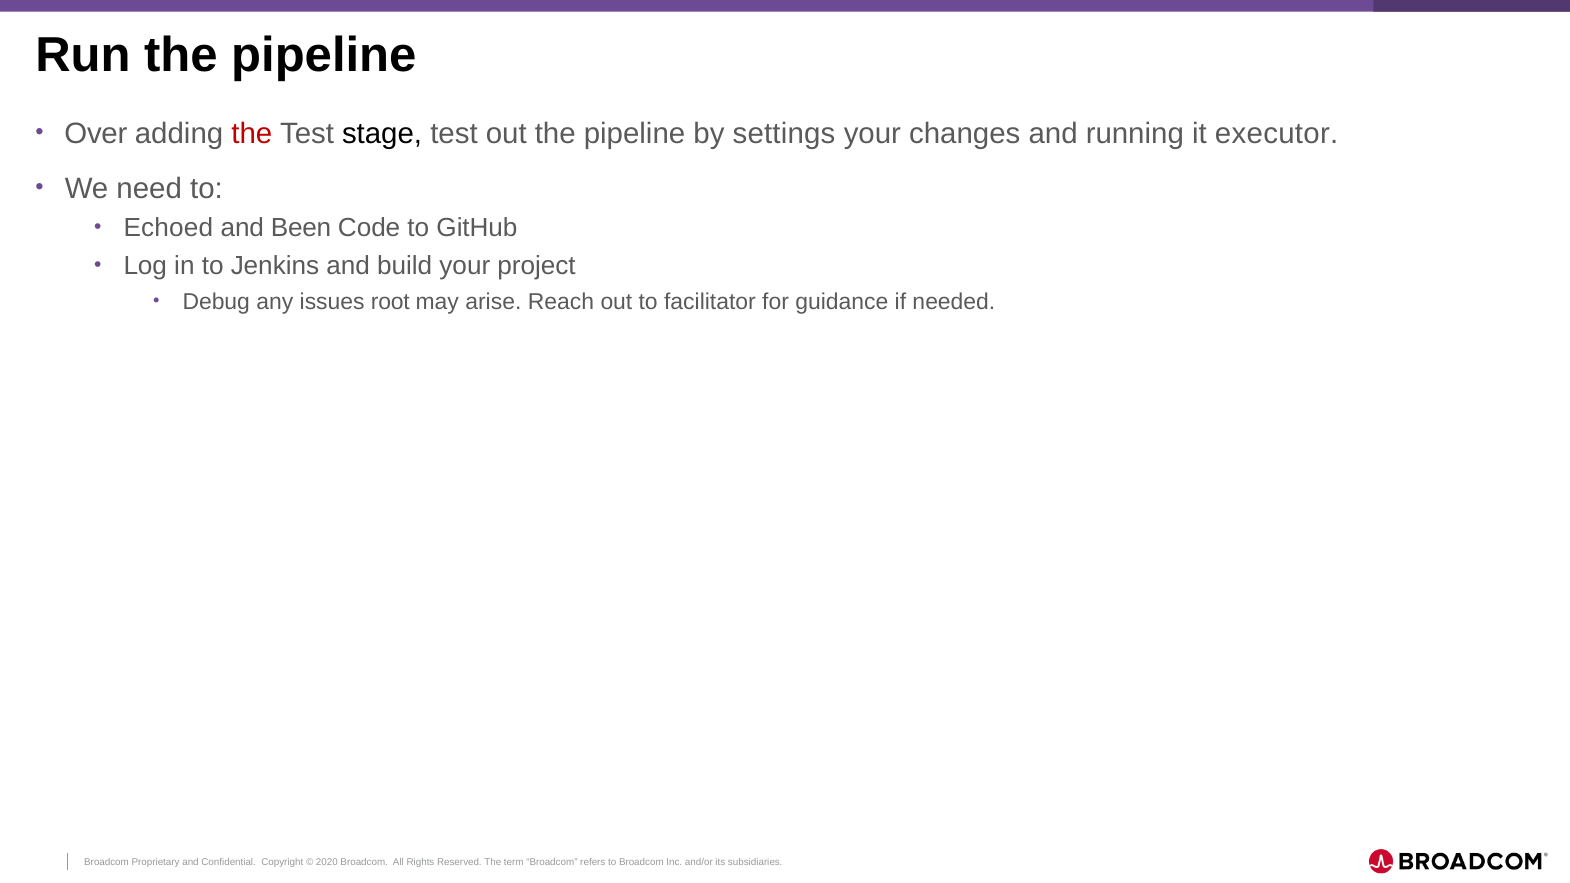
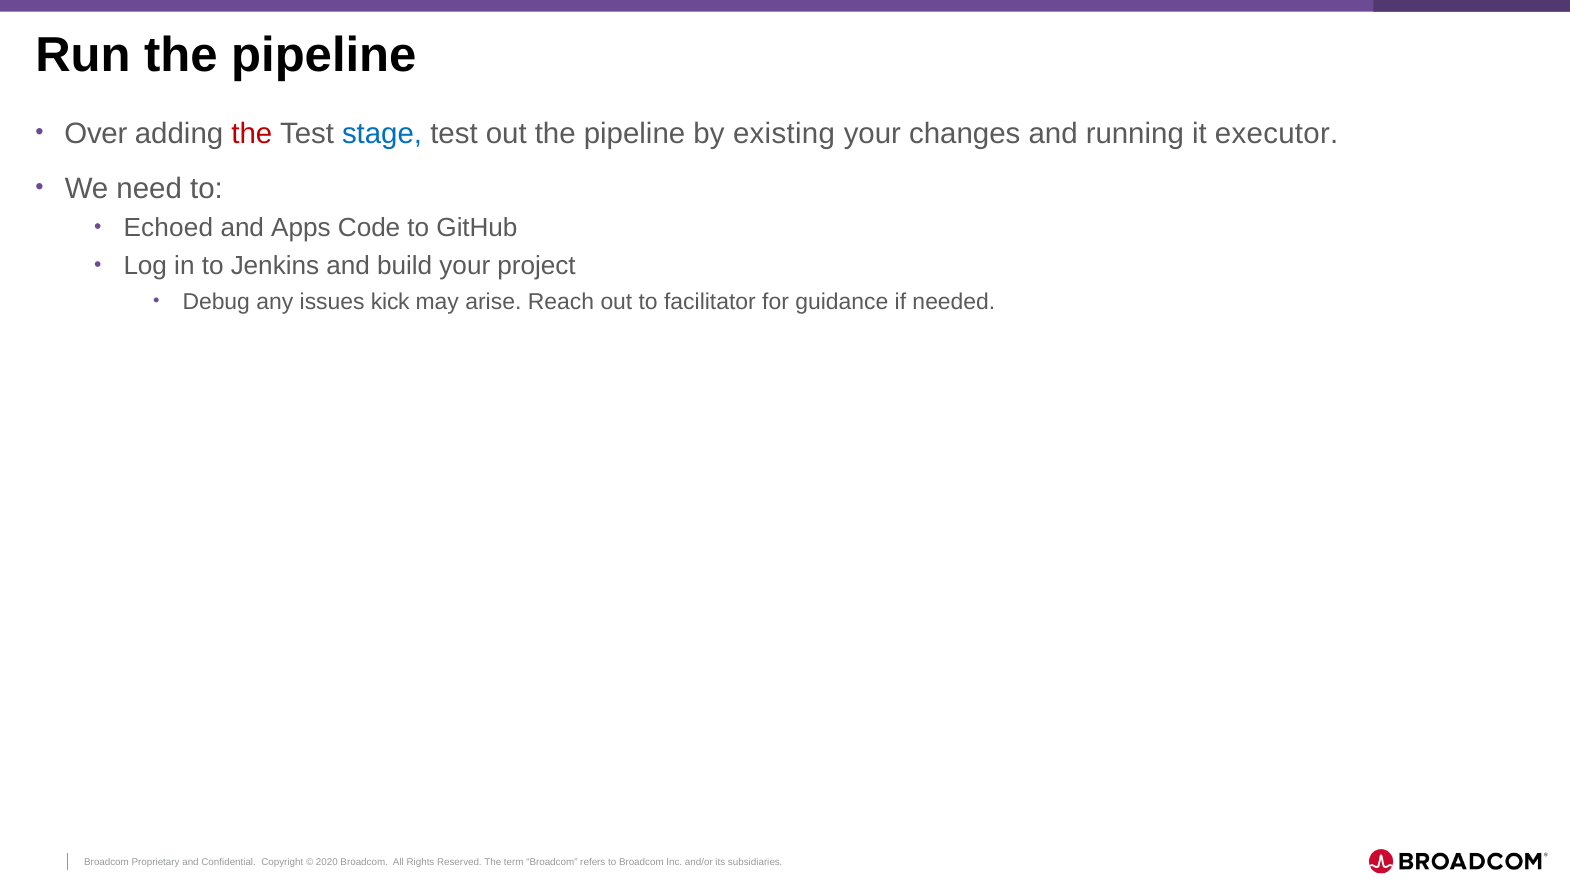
stage colour: black -> blue (382, 134)
settings: settings -> existing (784, 134)
Been: Been -> Apps (301, 228)
root: root -> kick (390, 302)
